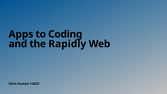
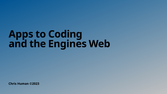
Rapidly: Rapidly -> Engines (67, 44)
